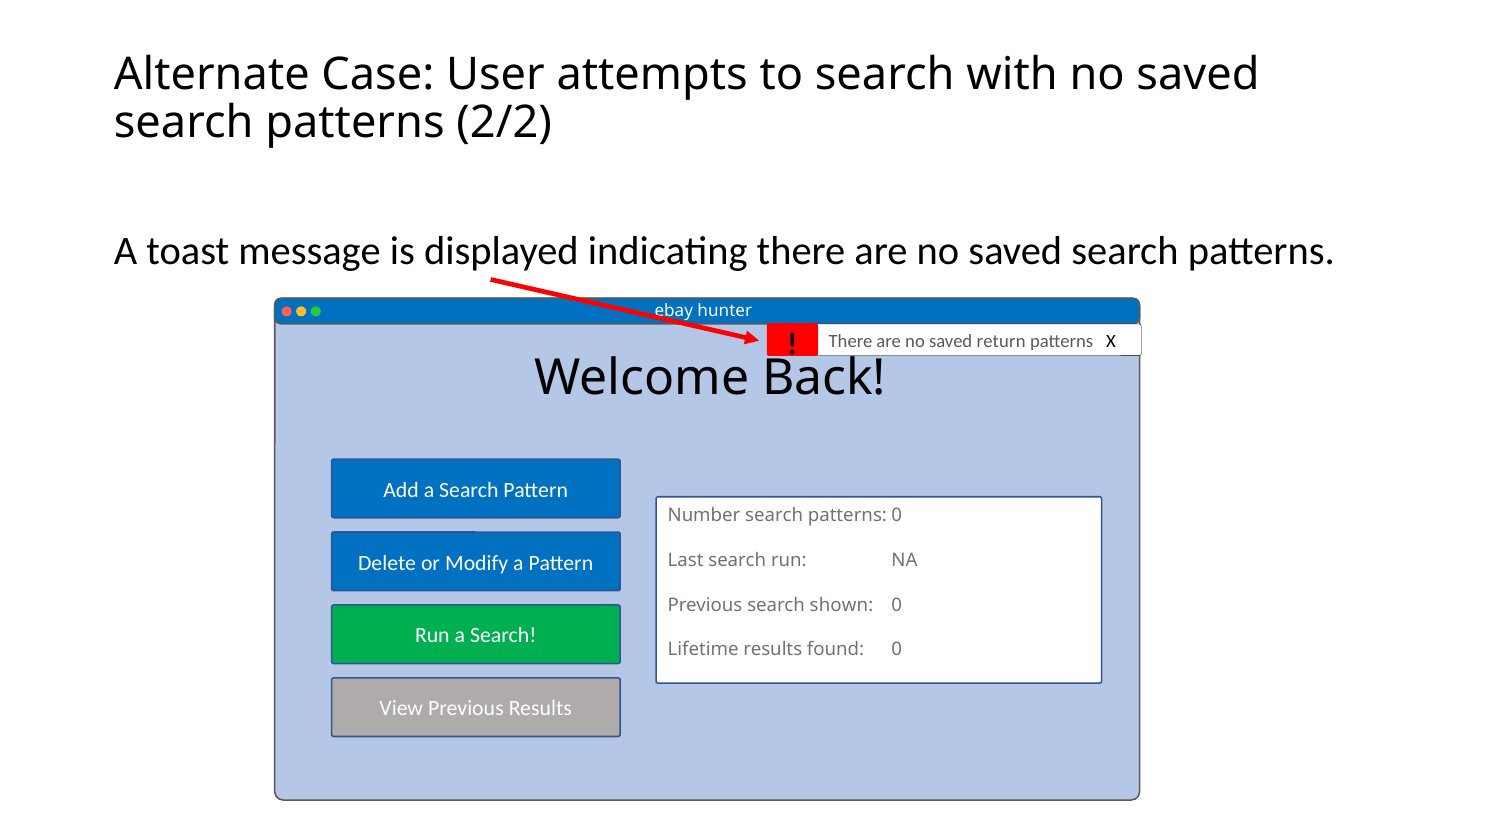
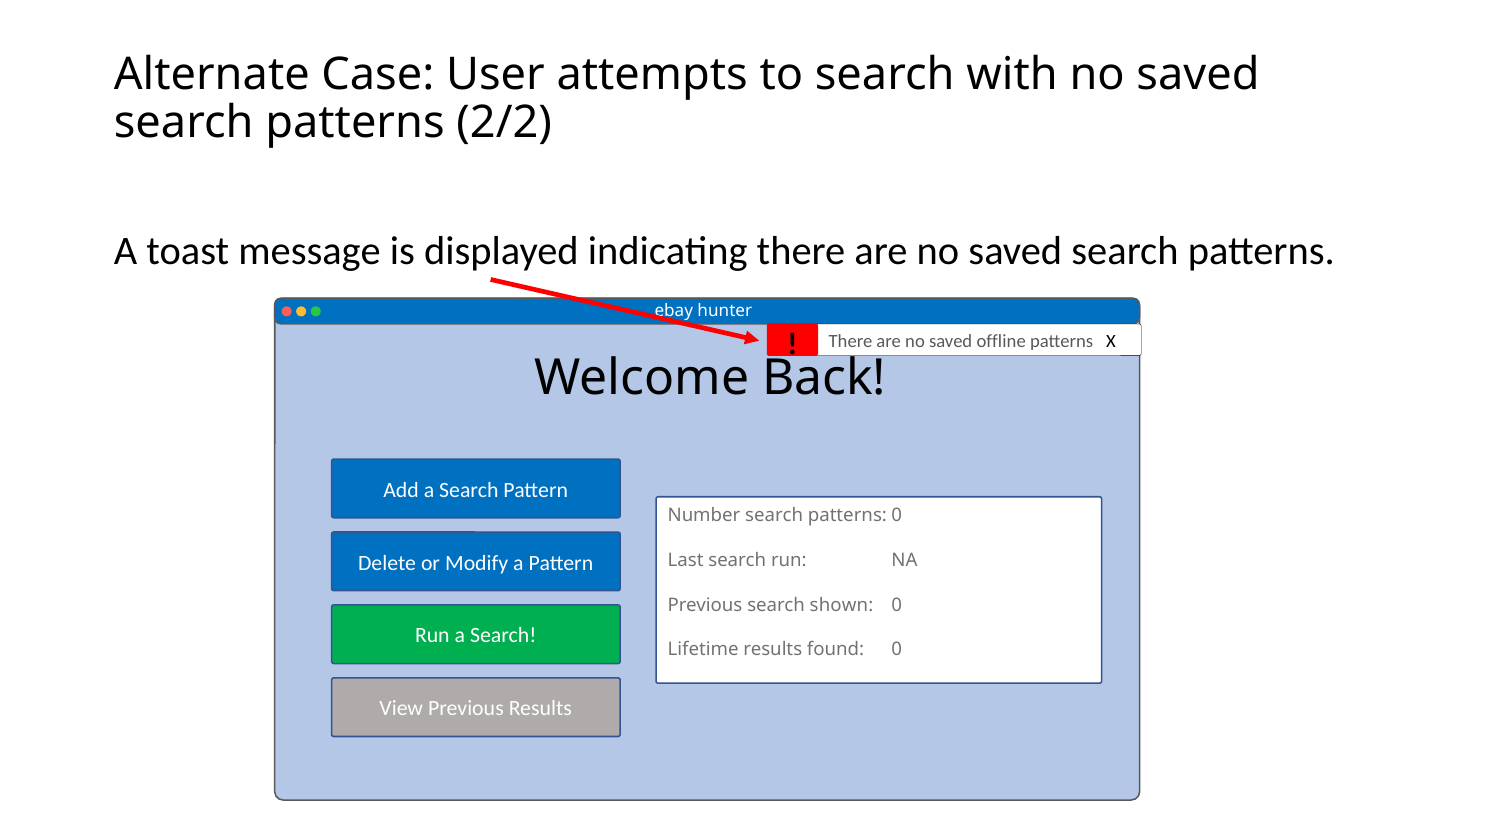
return: return -> offline (1001, 341)
